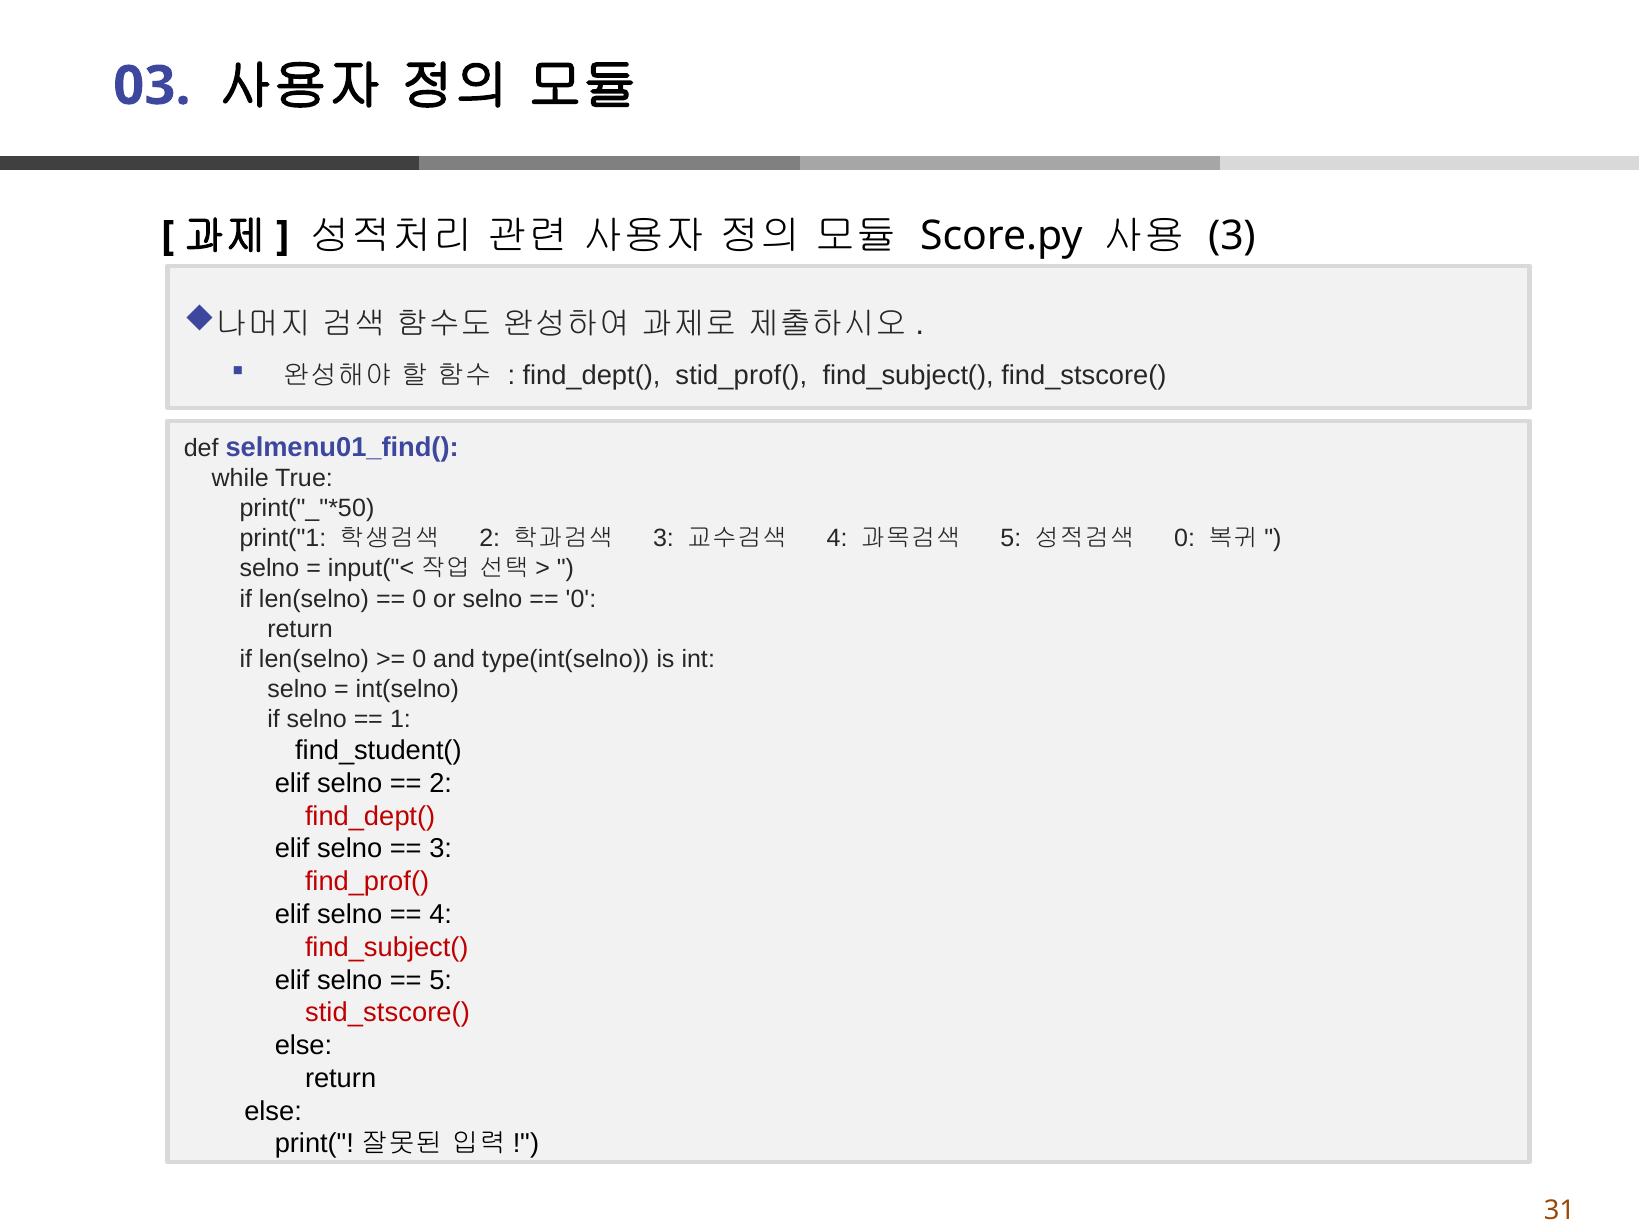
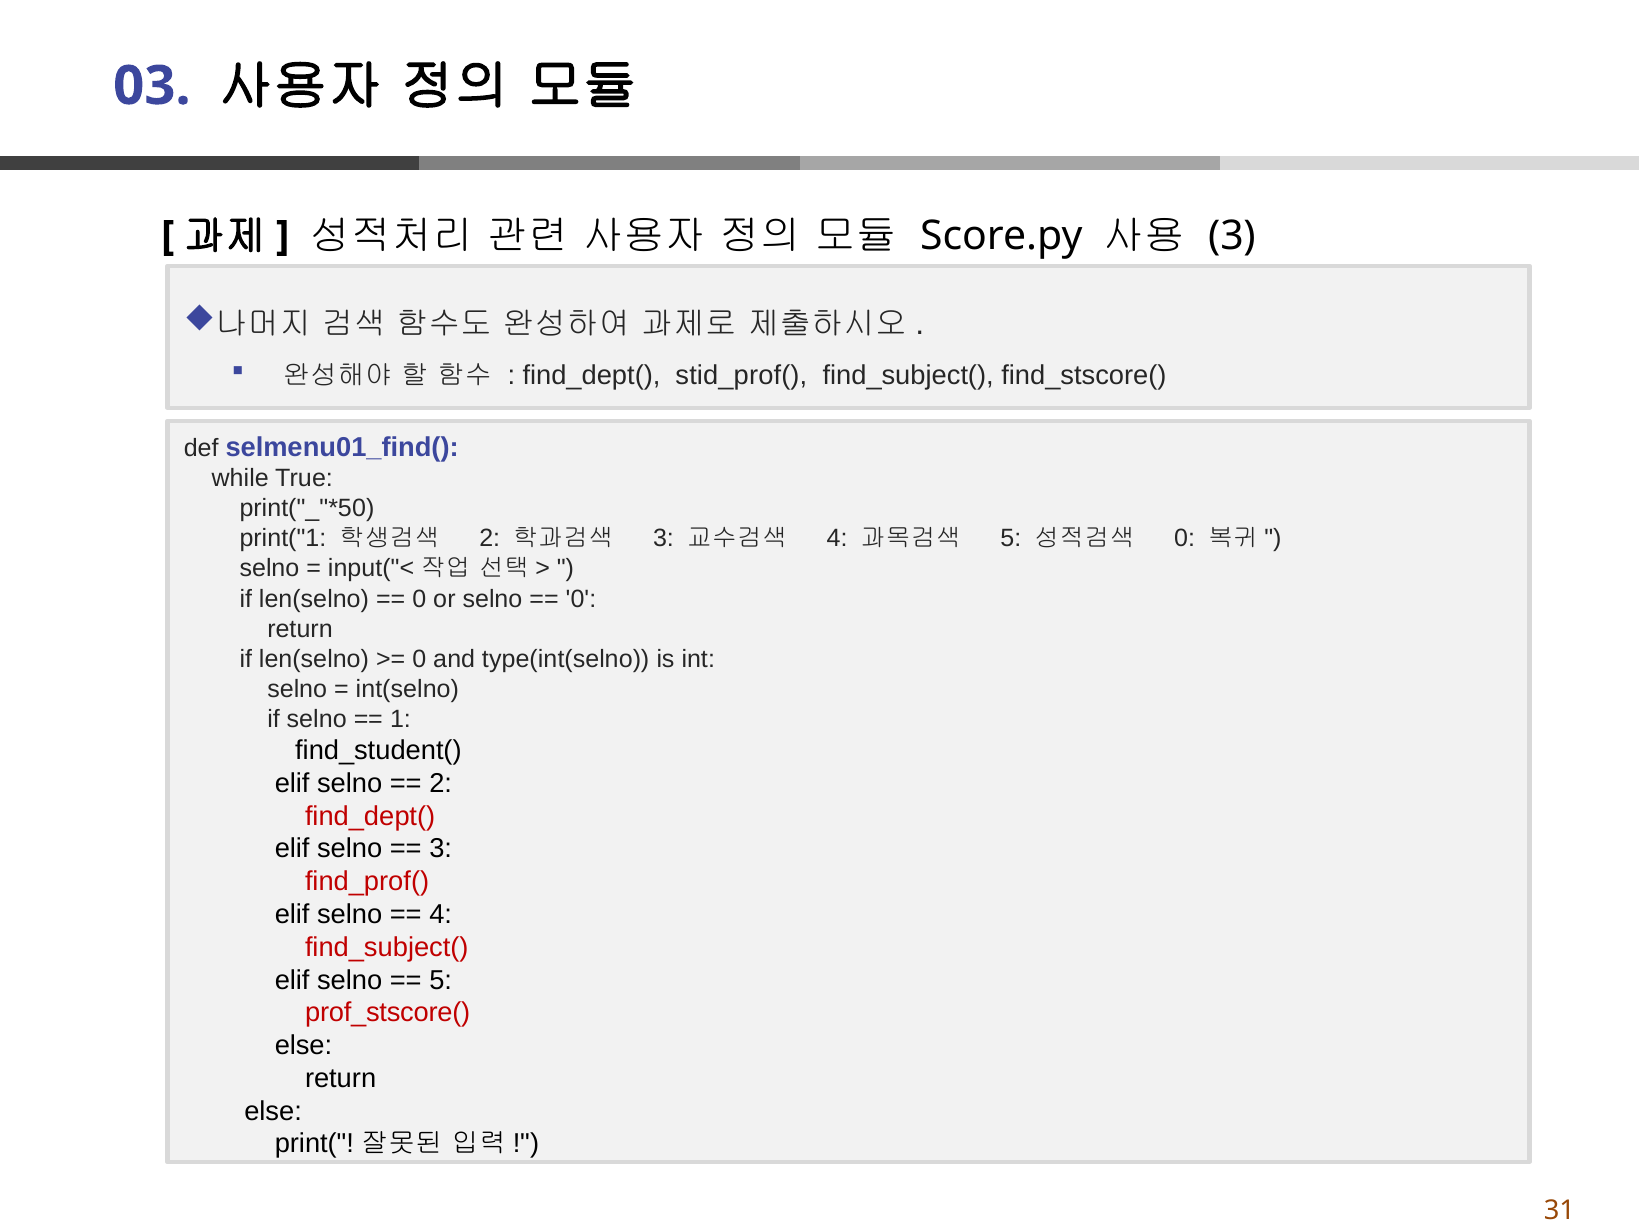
stid_stscore(: stid_stscore( -> prof_stscore( (388, 1013)
